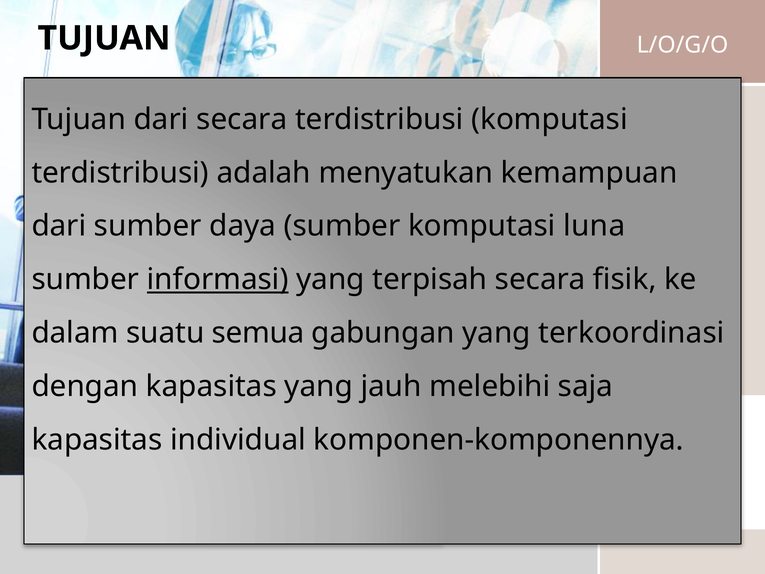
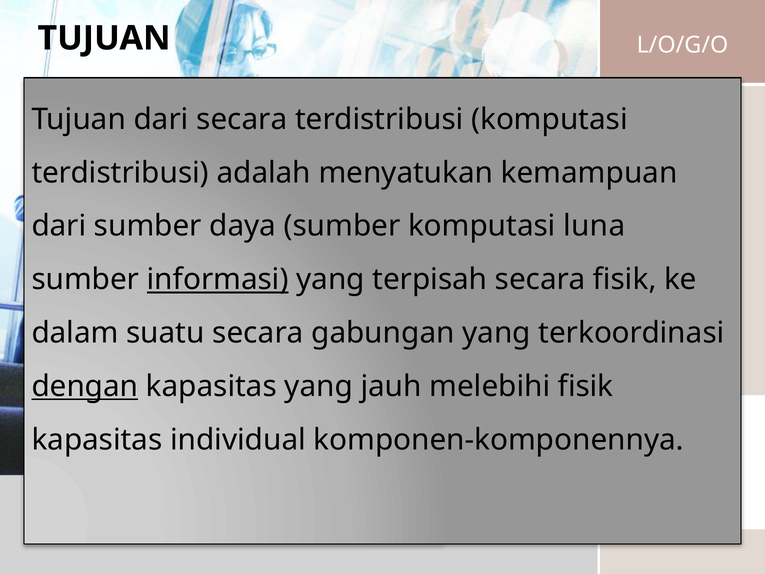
suatu semua: semua -> secara (258, 333)
dengan underline: none -> present (85, 386)
melebihi saja: saja -> fisik (585, 386)
